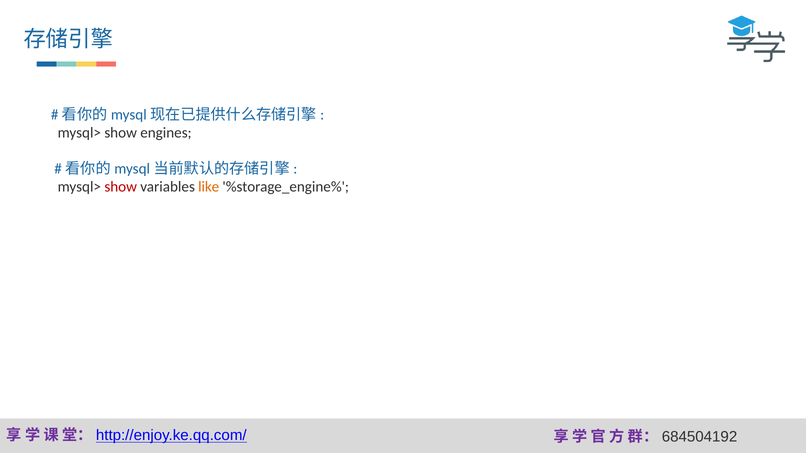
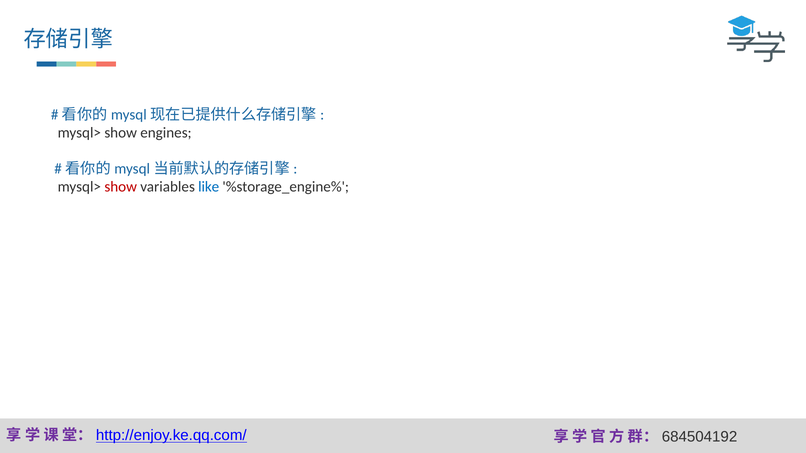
like colour: orange -> blue (209, 187)
